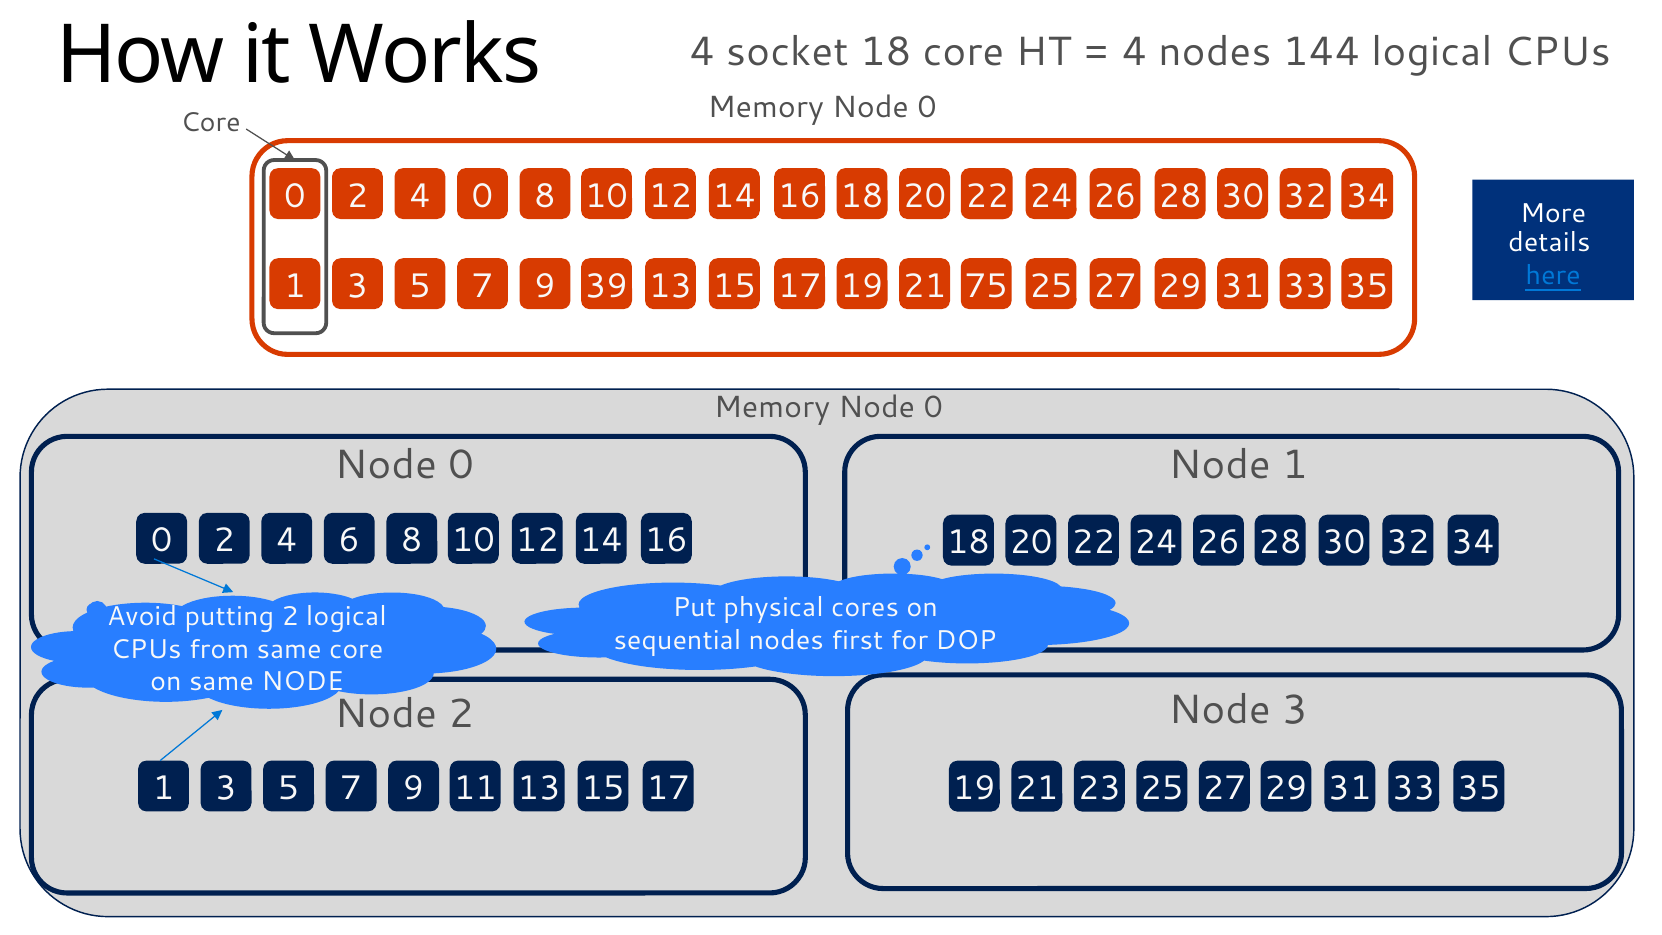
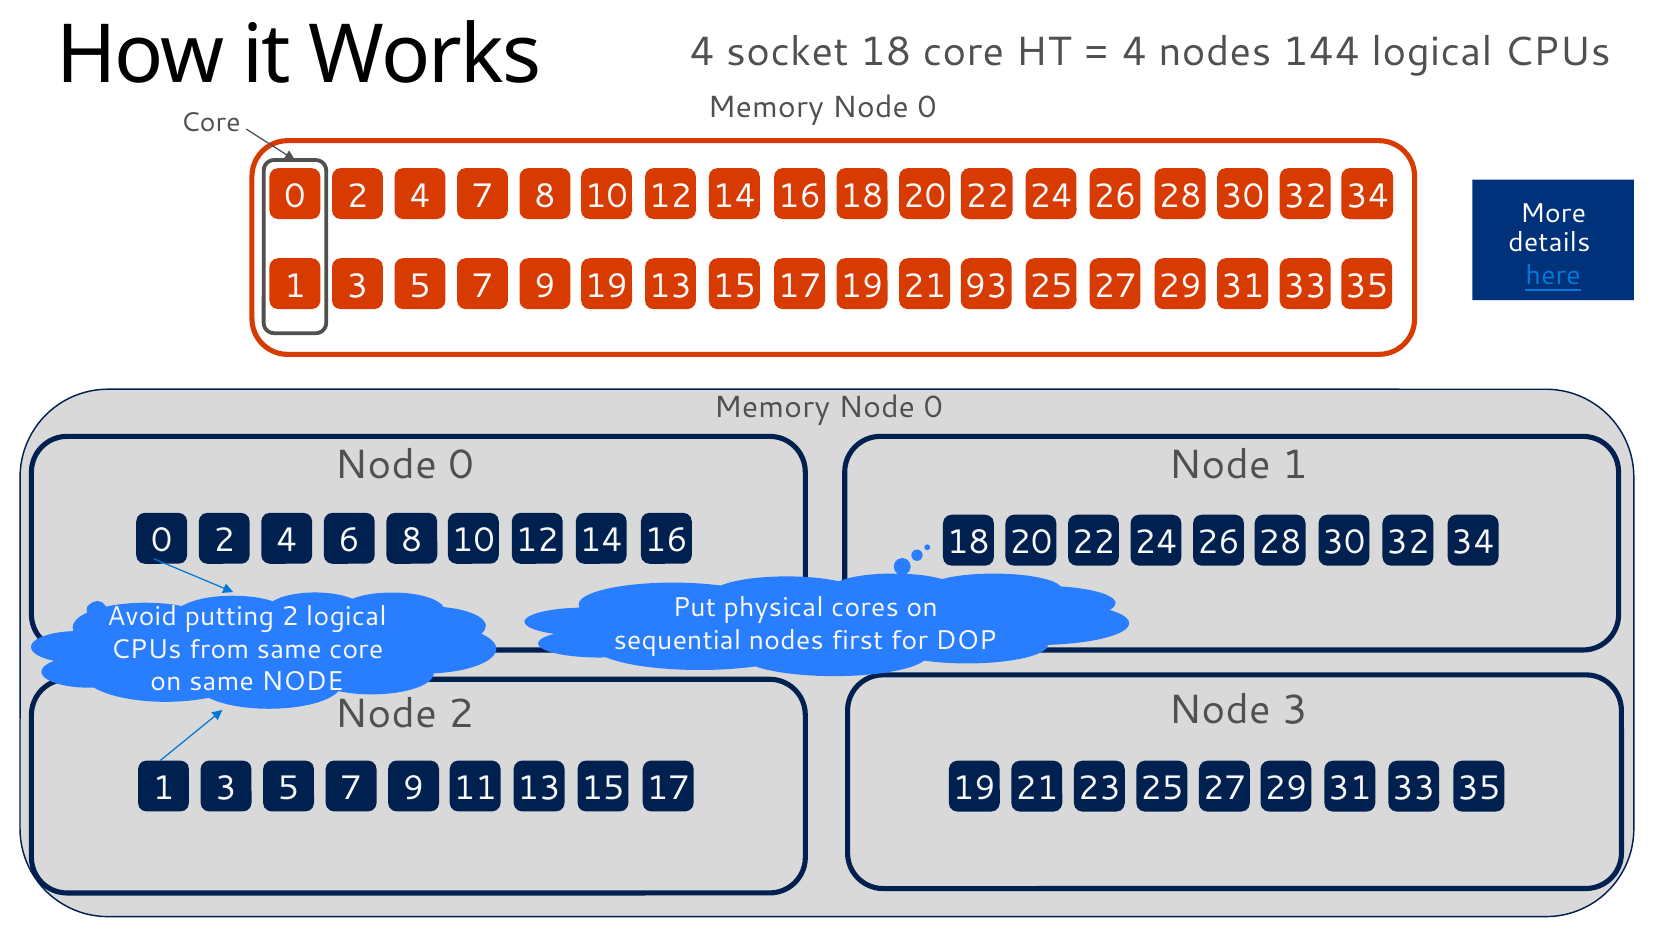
4 0: 0 -> 7 (482, 196)
9 39: 39 -> 19 (606, 286)
75: 75 -> 93 (986, 286)
